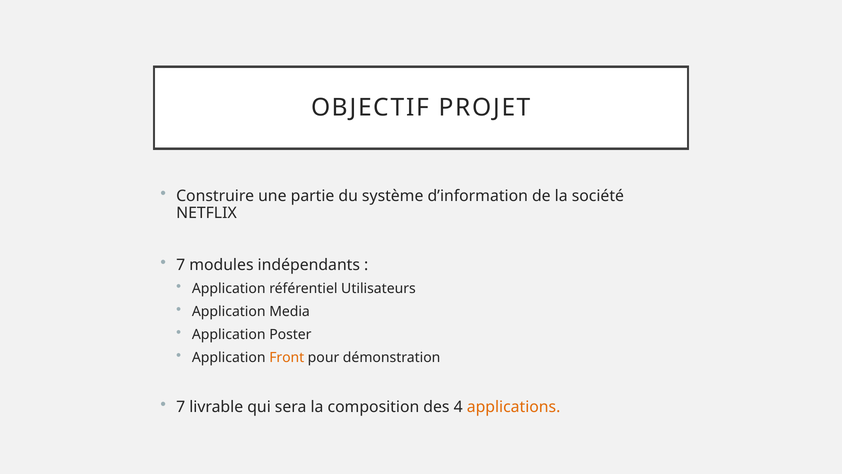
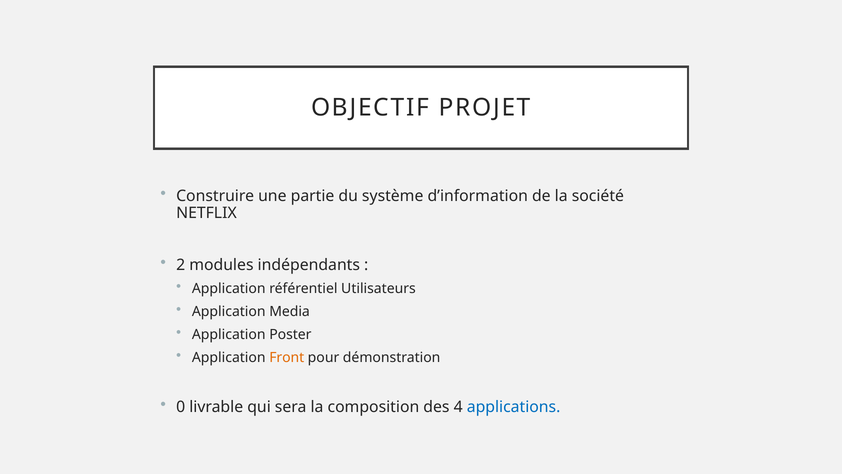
7: 7 -> 2 (181, 265)
7: 7 -> 0 (181, 406)
applications colour: orange -> blue (514, 406)
